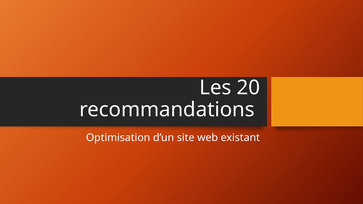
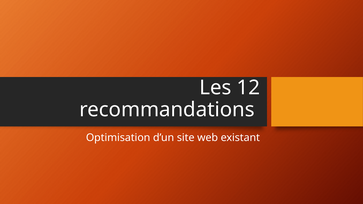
20: 20 -> 12 (248, 88)
